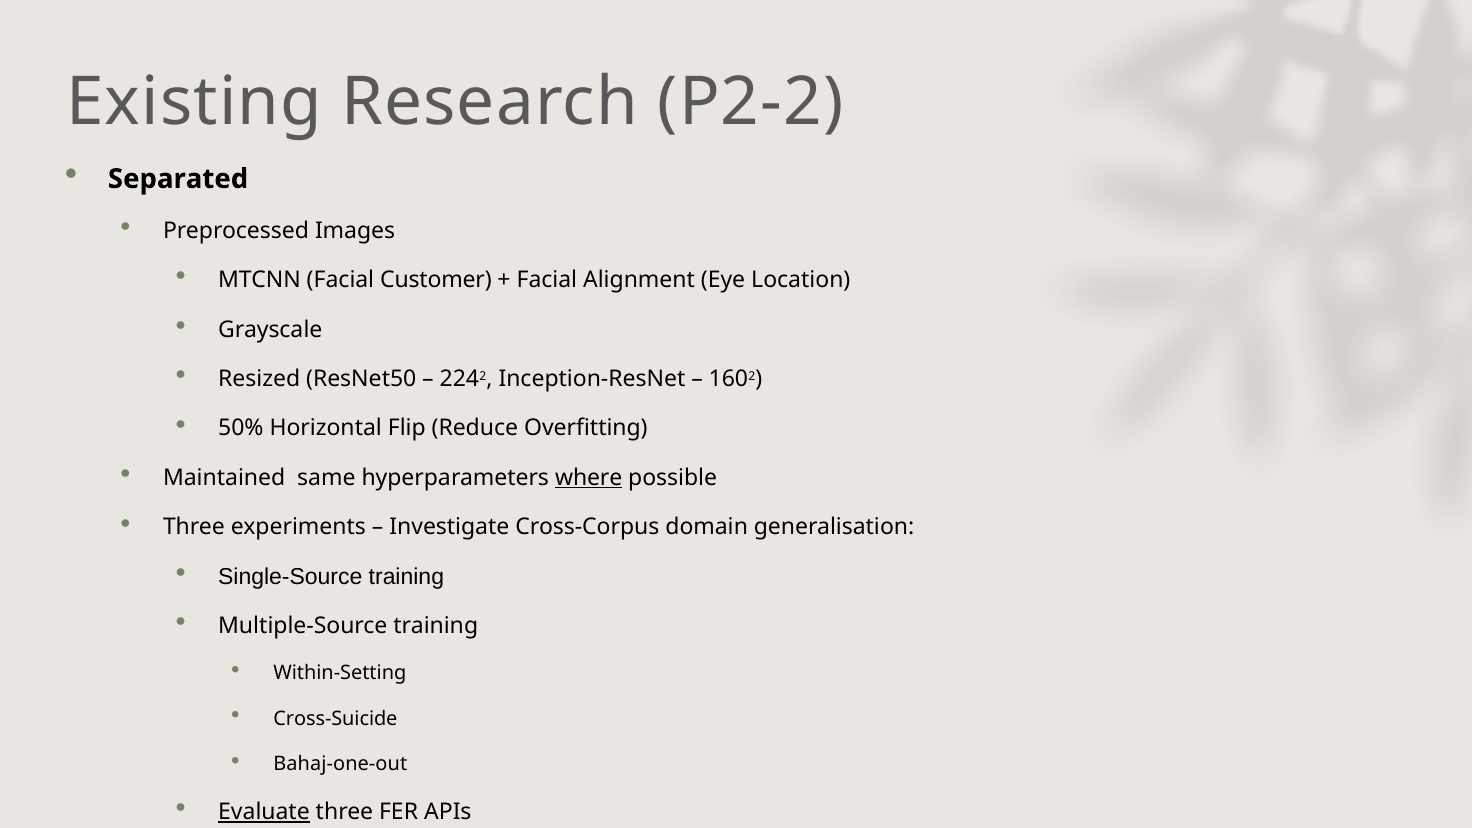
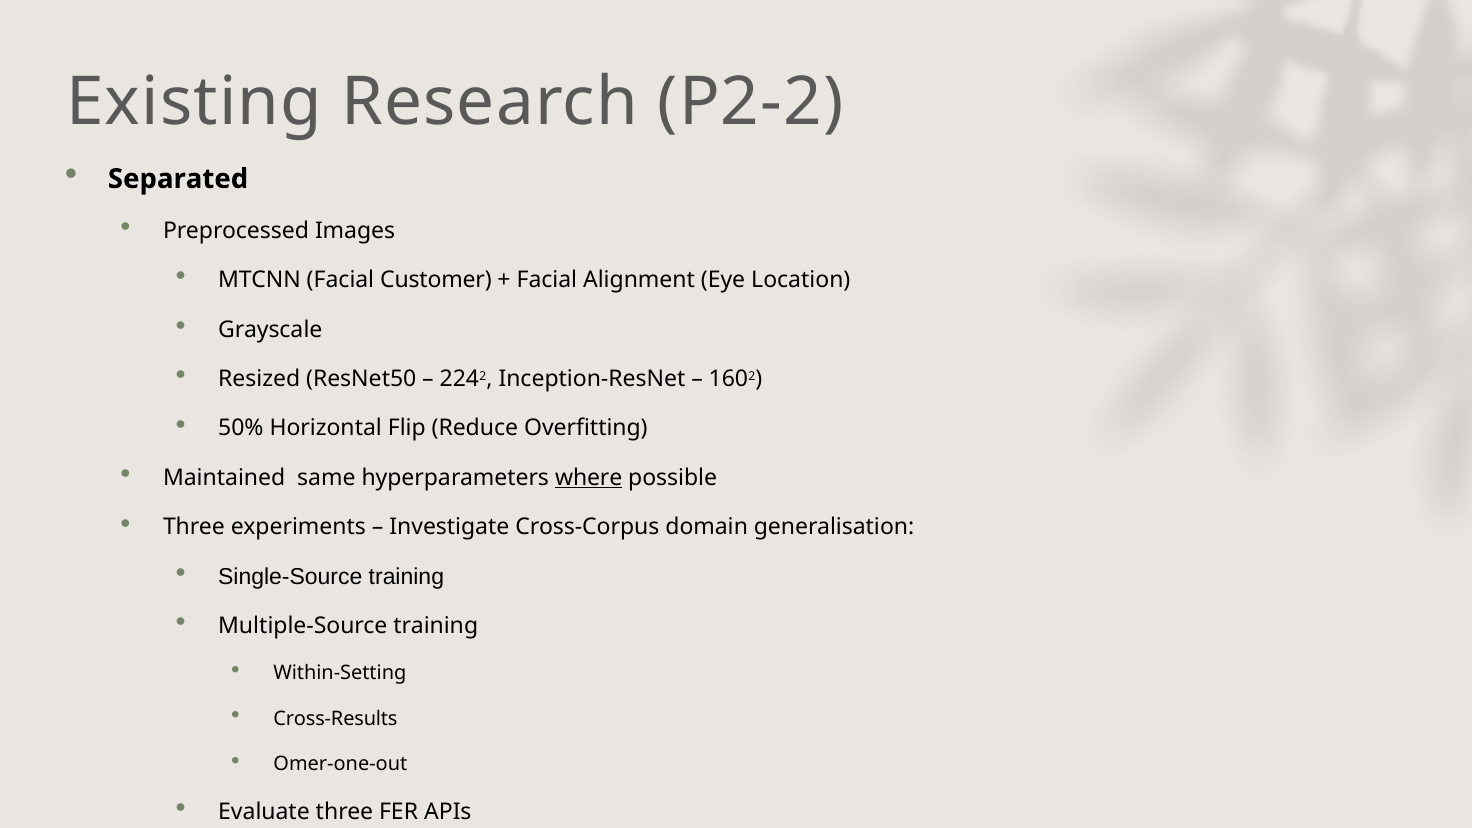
Cross-Suicide: Cross-Suicide -> Cross-Results (335, 719)
Bahaj-one-out: Bahaj-one-out -> Omer-one-out (340, 764)
Evaluate underline: present -> none (264, 812)
